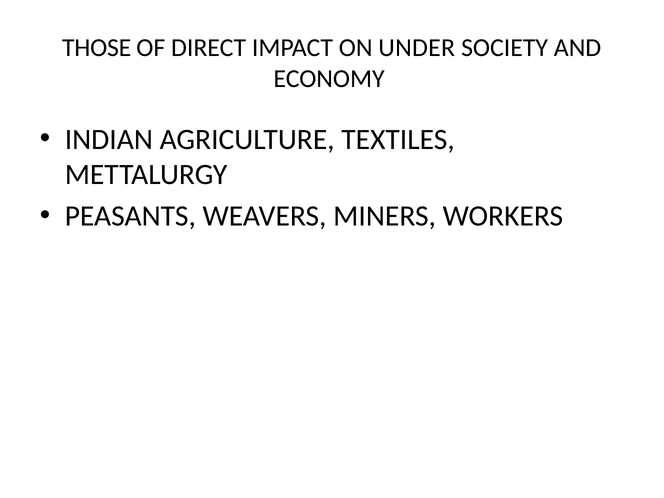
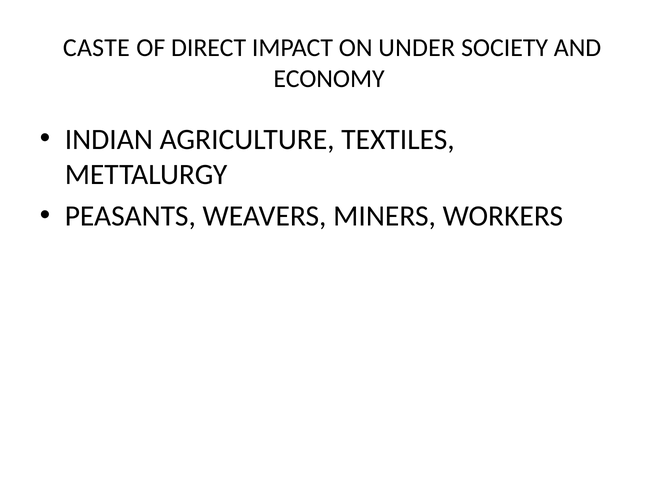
THOSE: THOSE -> CASTE (96, 48)
